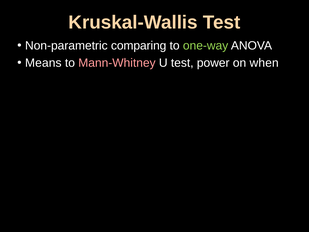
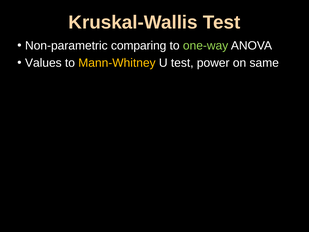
Means: Means -> Values (43, 63)
Mann-Whitney colour: pink -> yellow (117, 63)
when: when -> same (264, 63)
